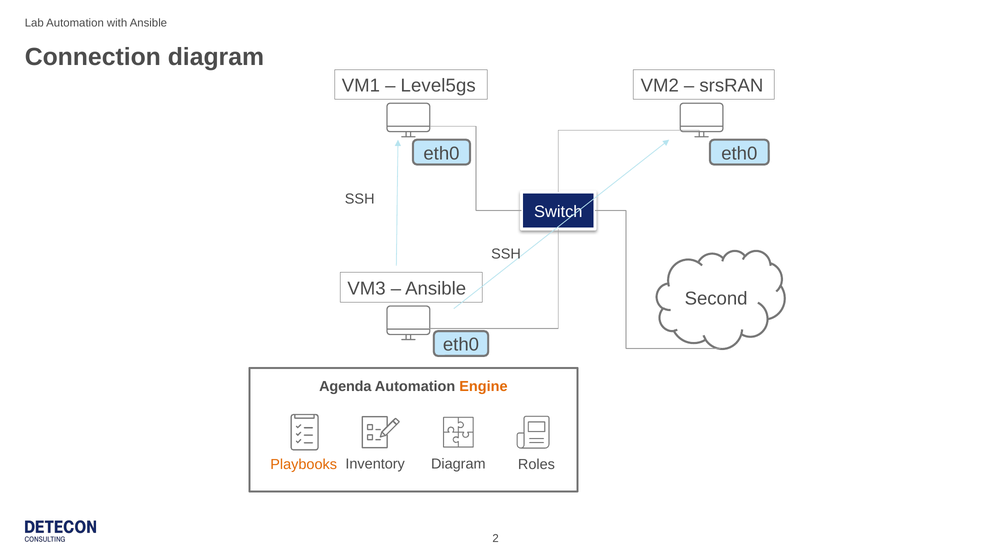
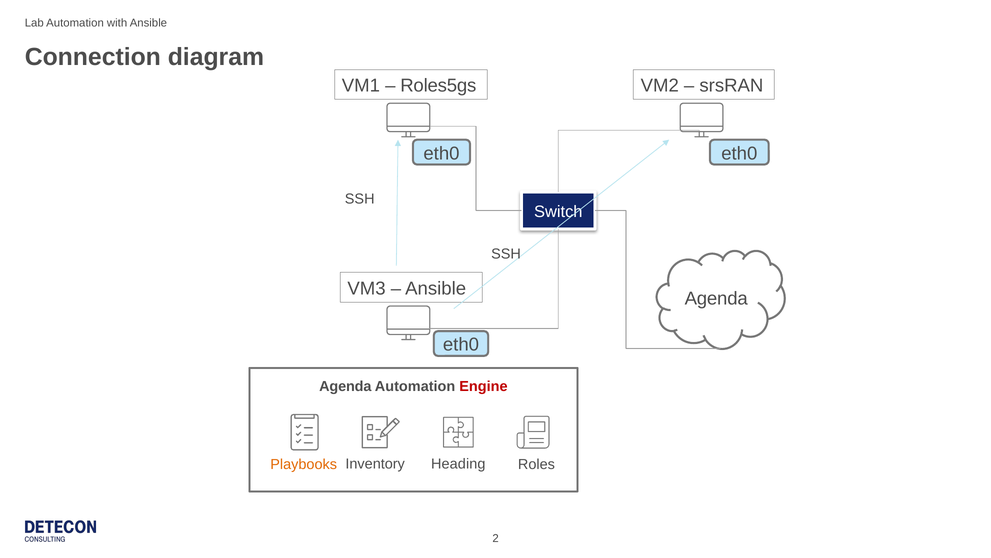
Level5gs: Level5gs -> Roles5gs (438, 86)
Second: Second -> Agenda (716, 298)
Engine colour: orange -> red (483, 386)
Inventory Diagram: Diagram -> Heading (458, 464)
